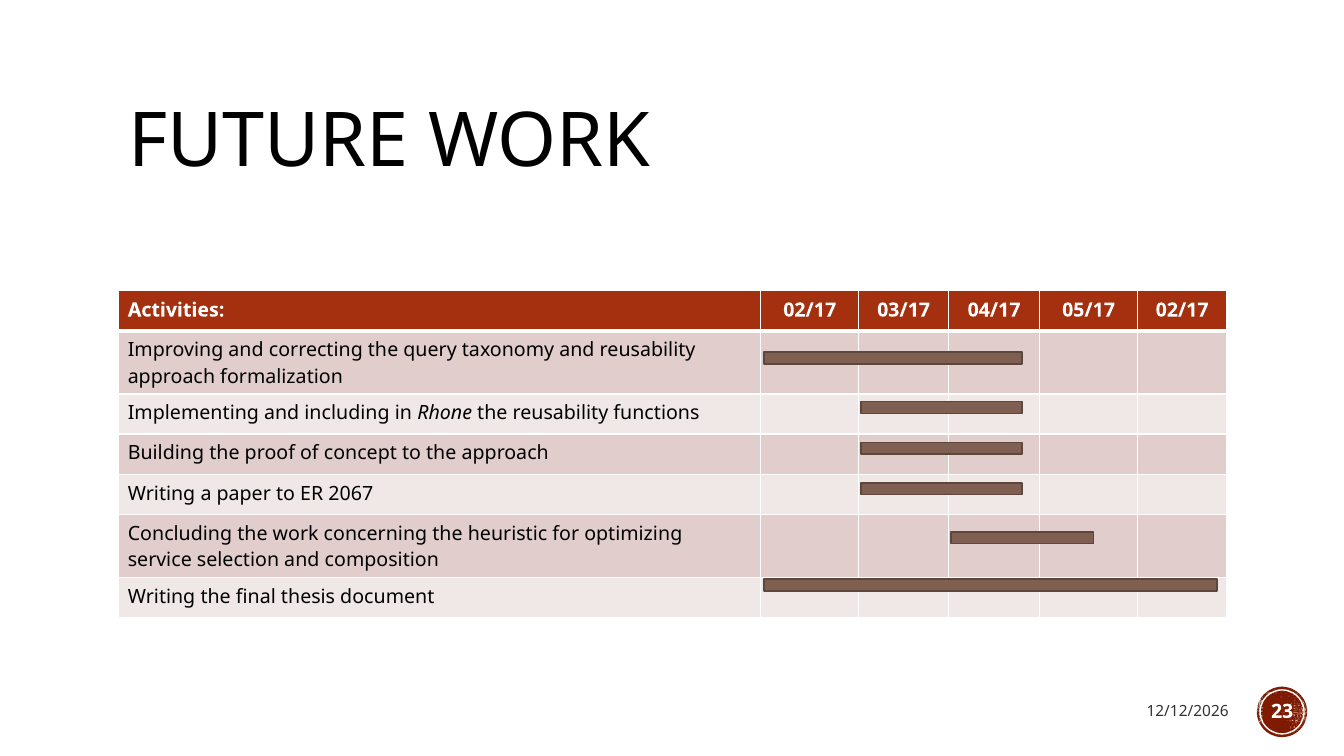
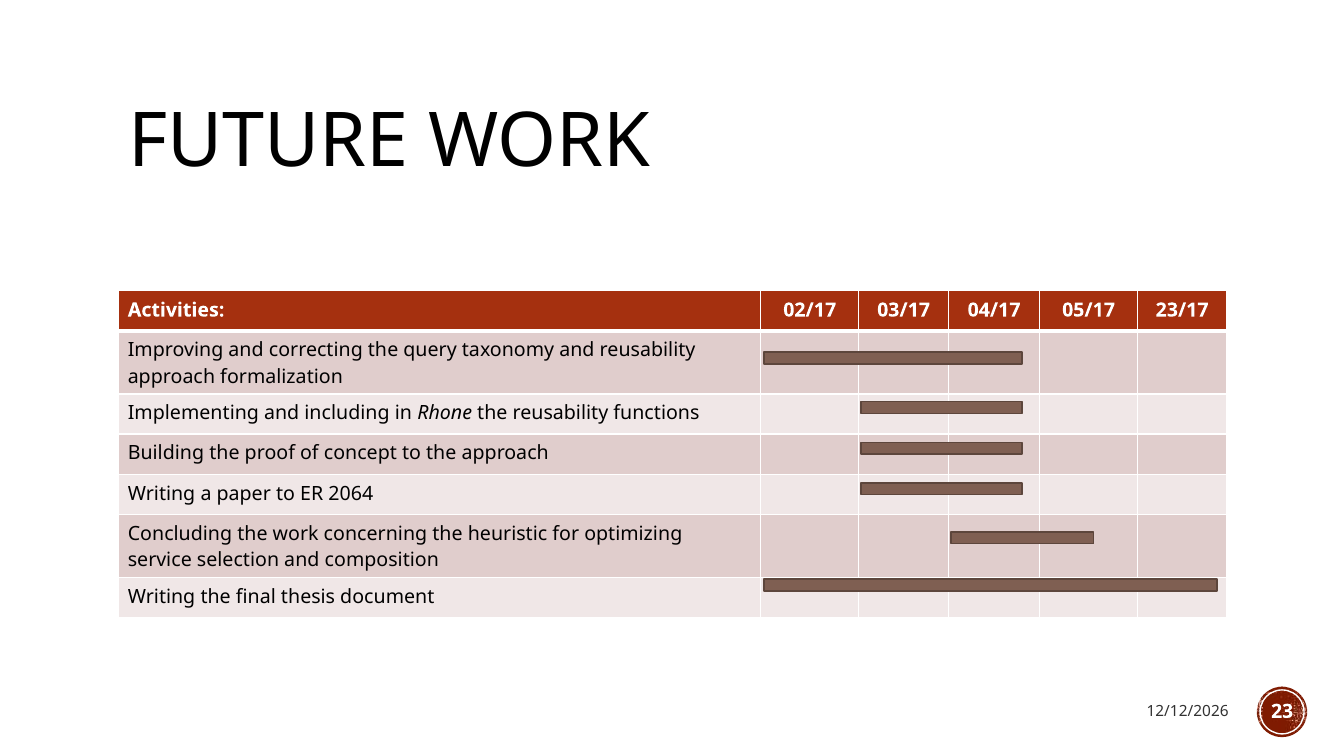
05/17 02/17: 02/17 -> 23/17 (1182, 310)
2067: 2067 -> 2064 (351, 494)
